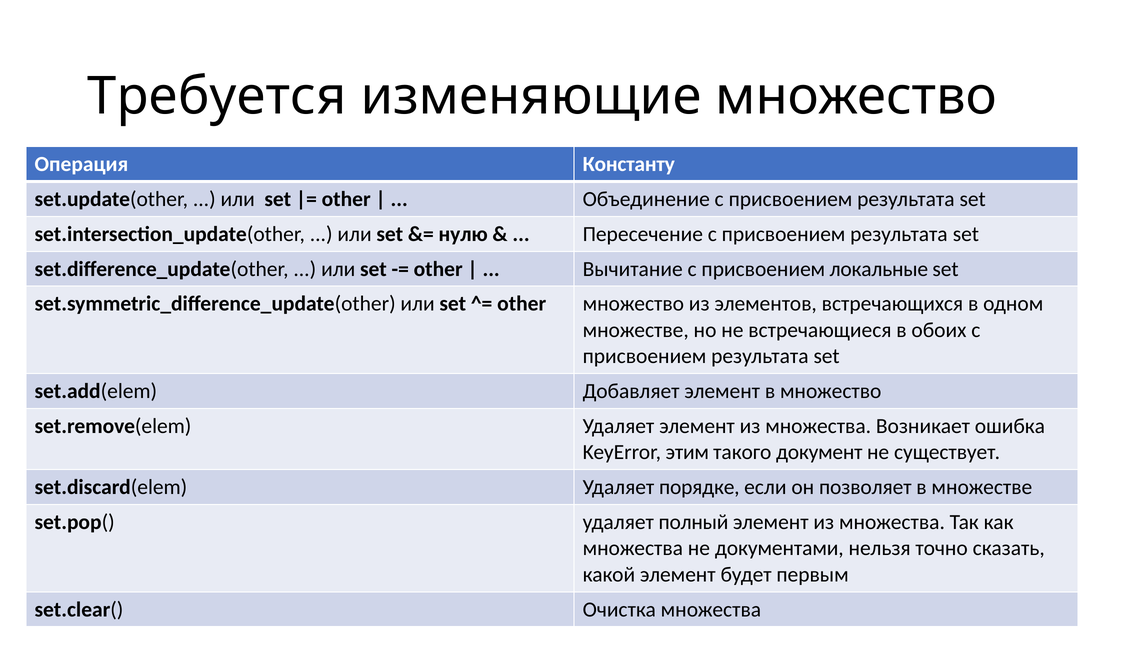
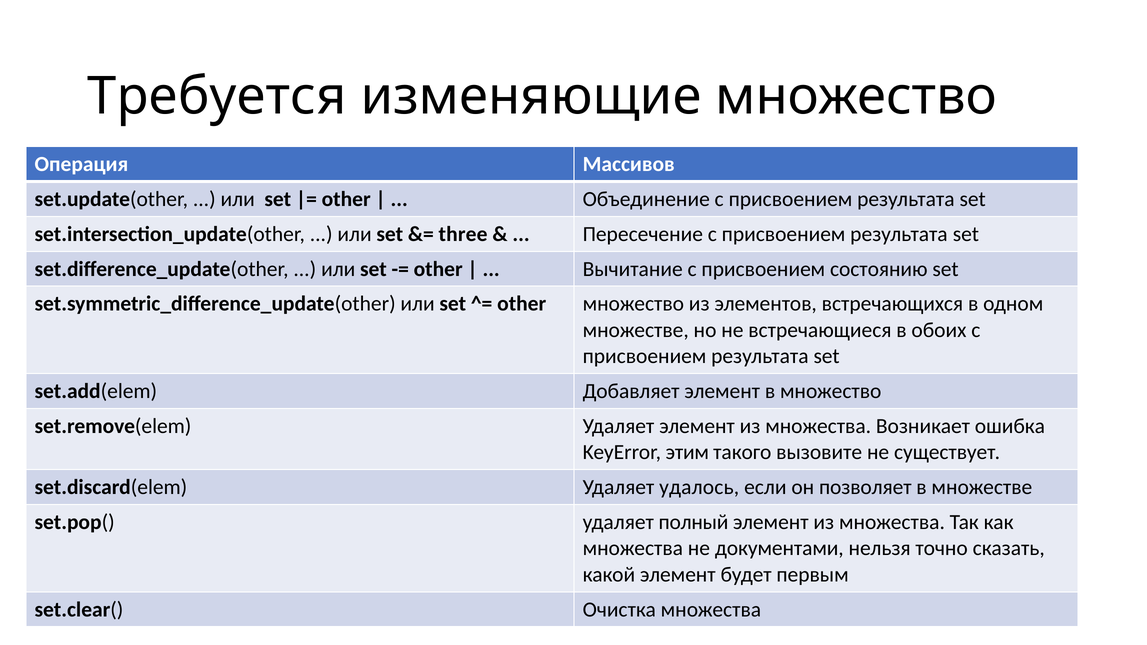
Константу: Константу -> Массивов (629, 164)
нулю: нулю -> three (463, 234)
локальные: локальные -> состоянию (879, 269)
документ: документ -> вызовите (819, 452)
порядке: порядке -> удалось (699, 487)
